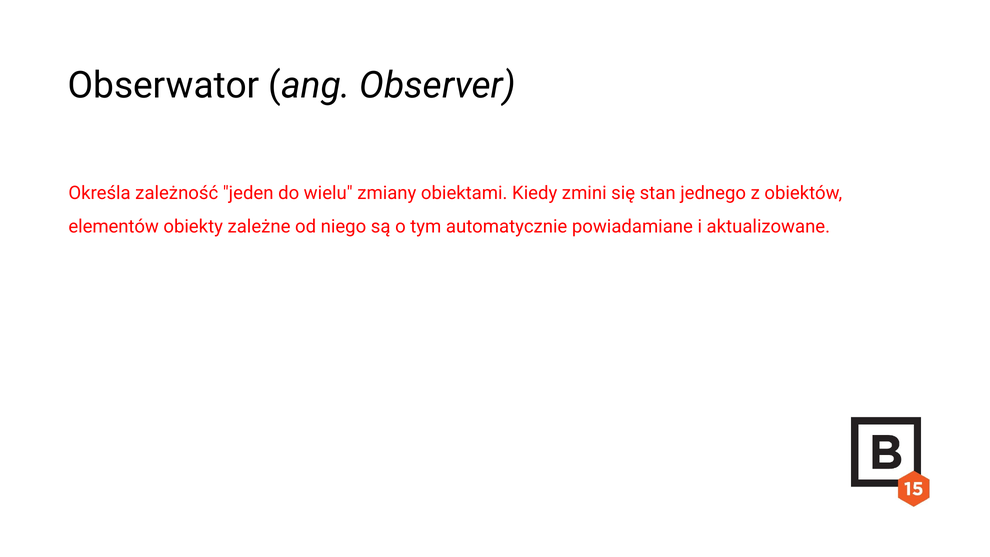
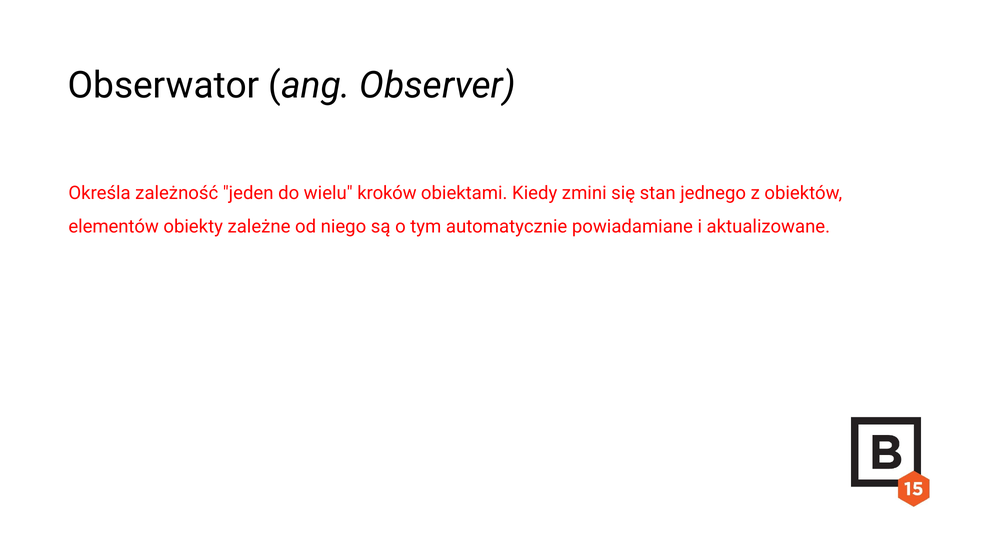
zmiany: zmiany -> kroków (387, 193)
